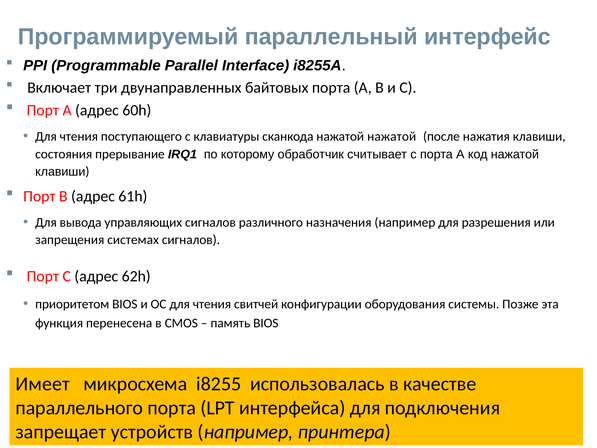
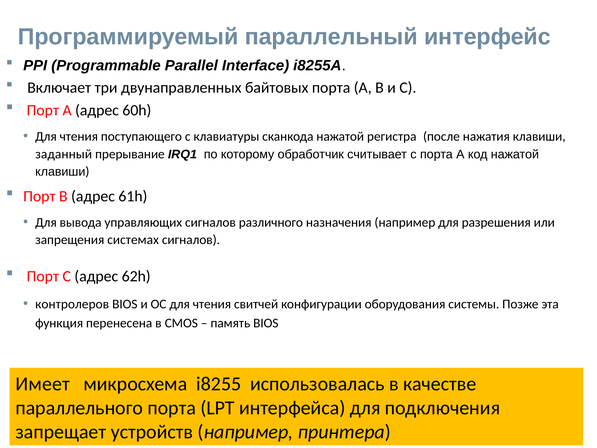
нажатой нажатой: нажатой -> регистра (392, 136)
состояния: состояния -> заданный (64, 154)
приоритетом: приоритетом -> контролеров (72, 304)
